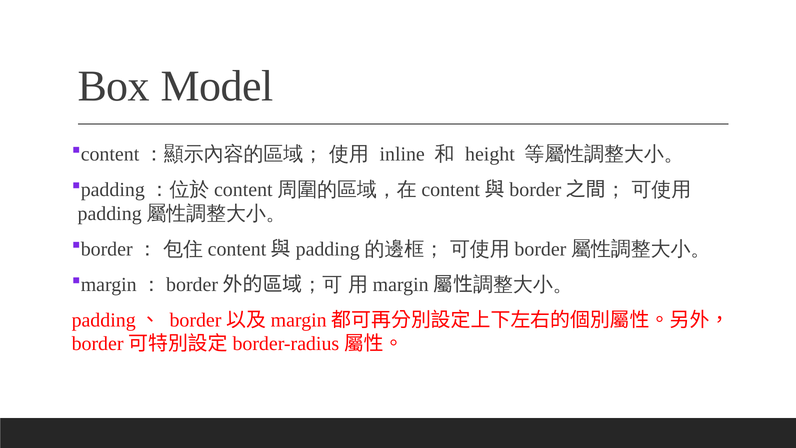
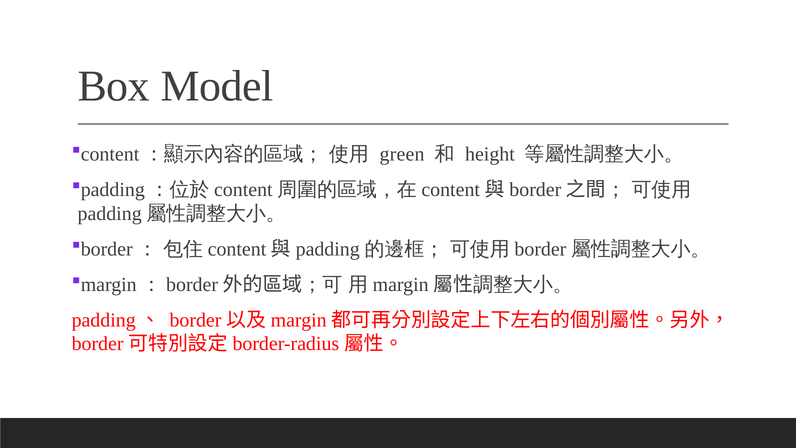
inline: inline -> green (402, 154)
